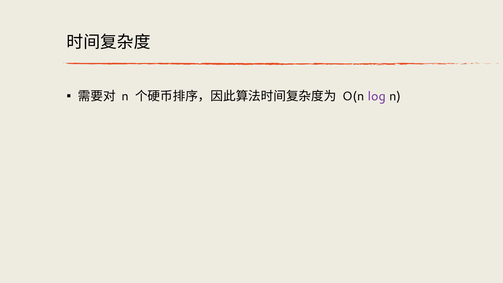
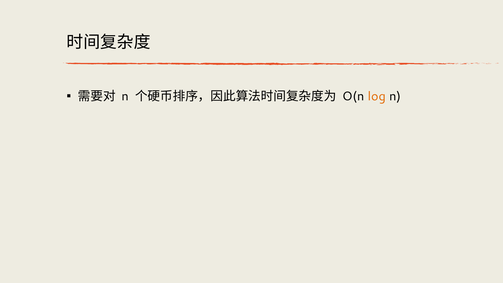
log colour: purple -> orange (377, 96)
